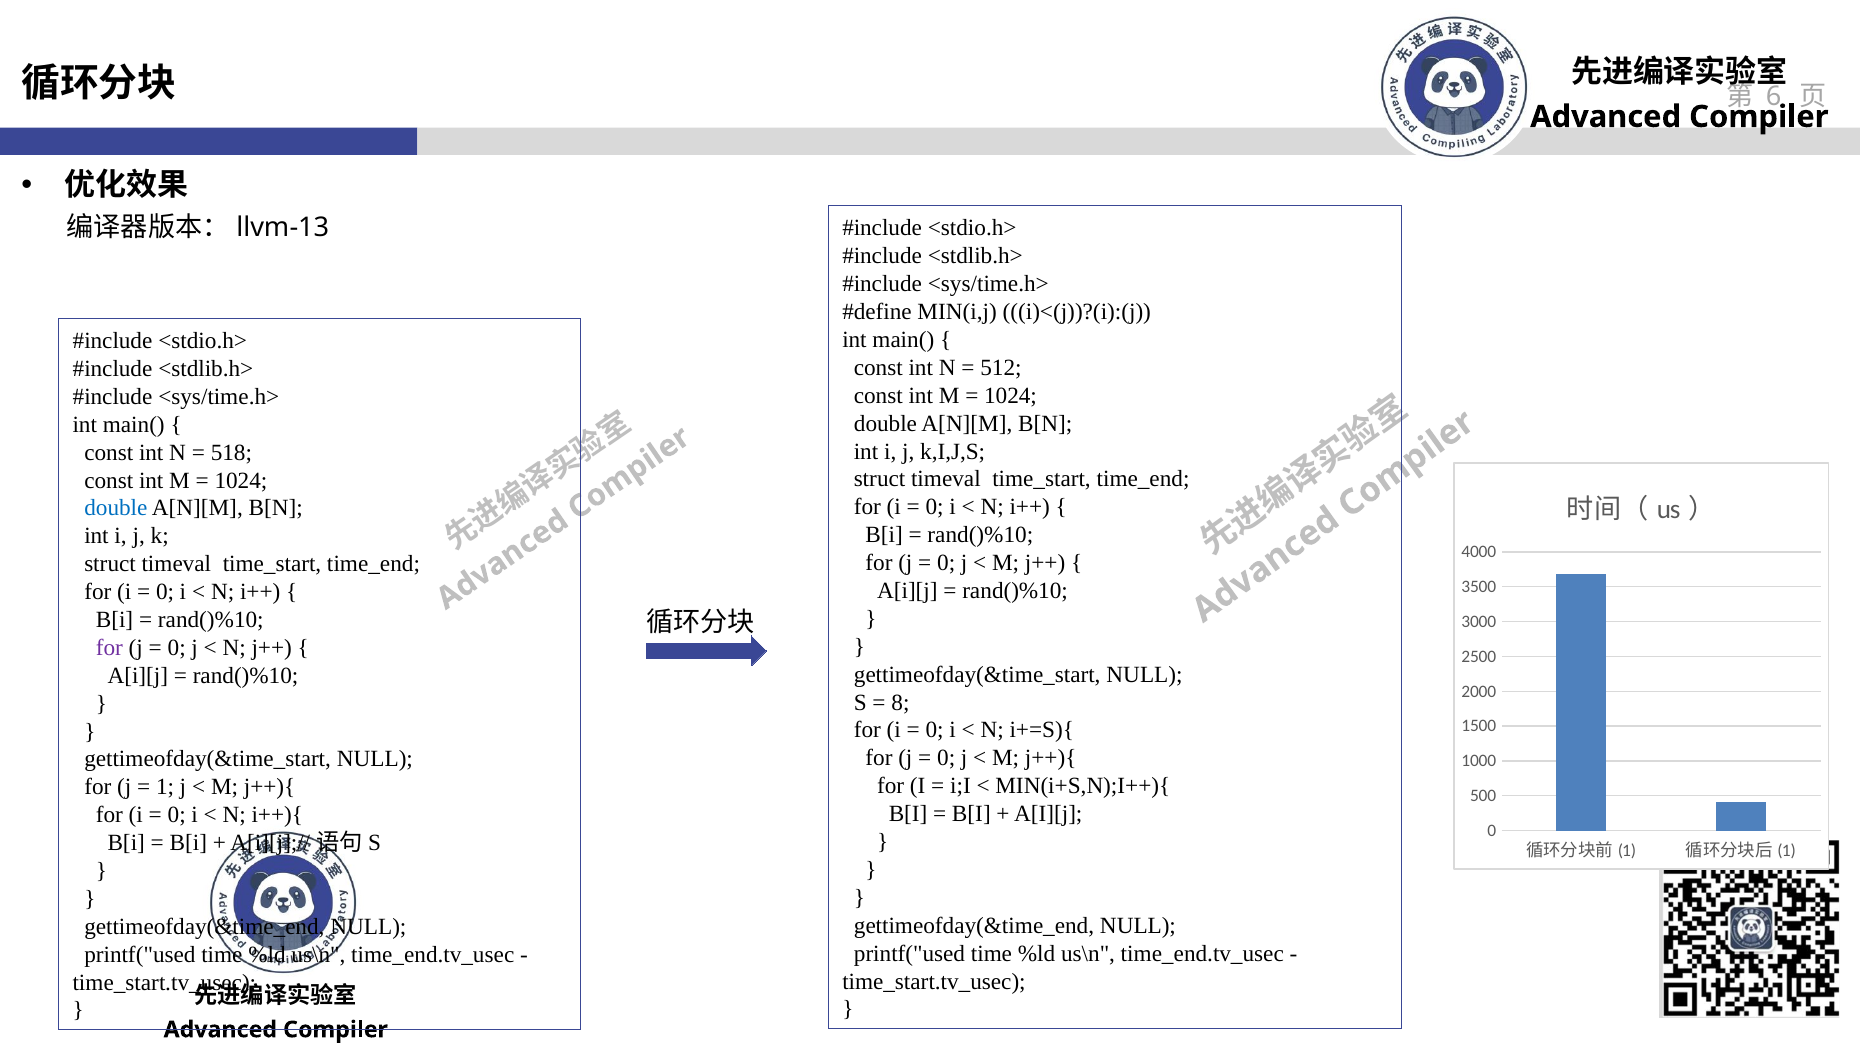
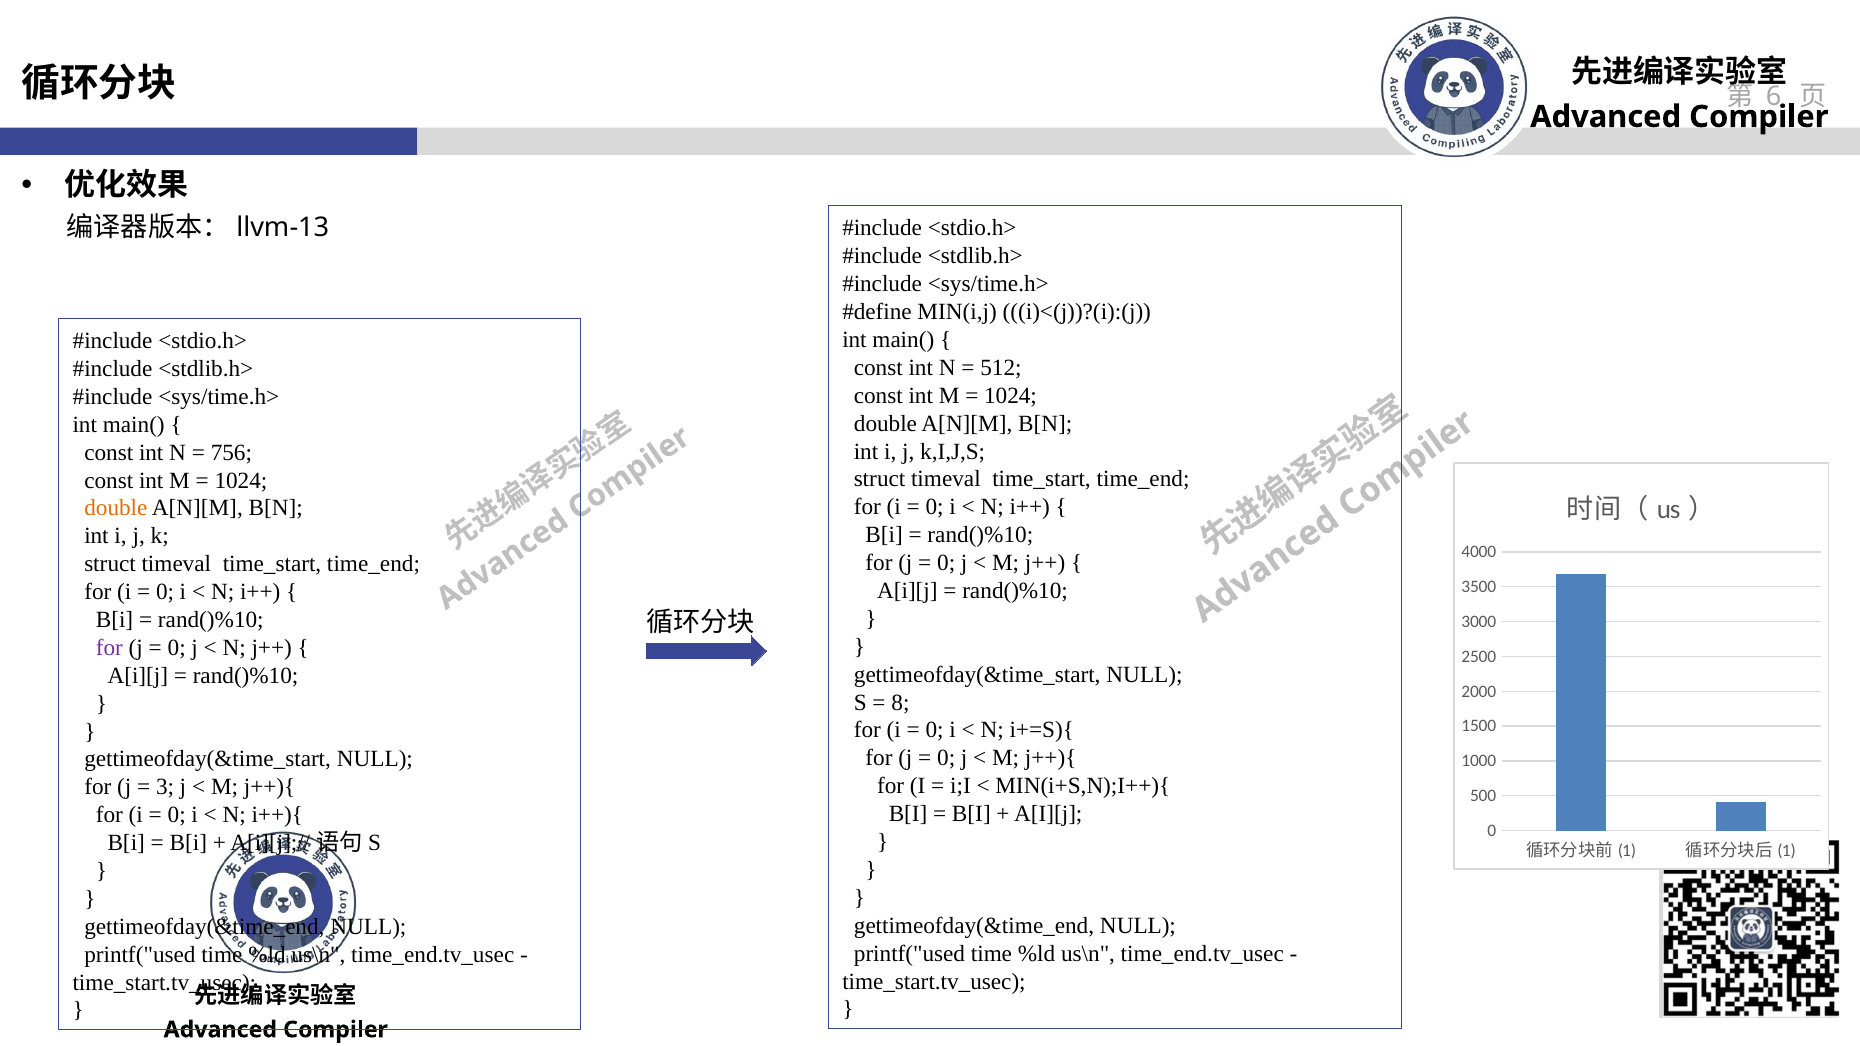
518: 518 -> 756 (231, 453)
double colour: blue -> orange (116, 508)
1: 1 -> 3 (165, 787)
